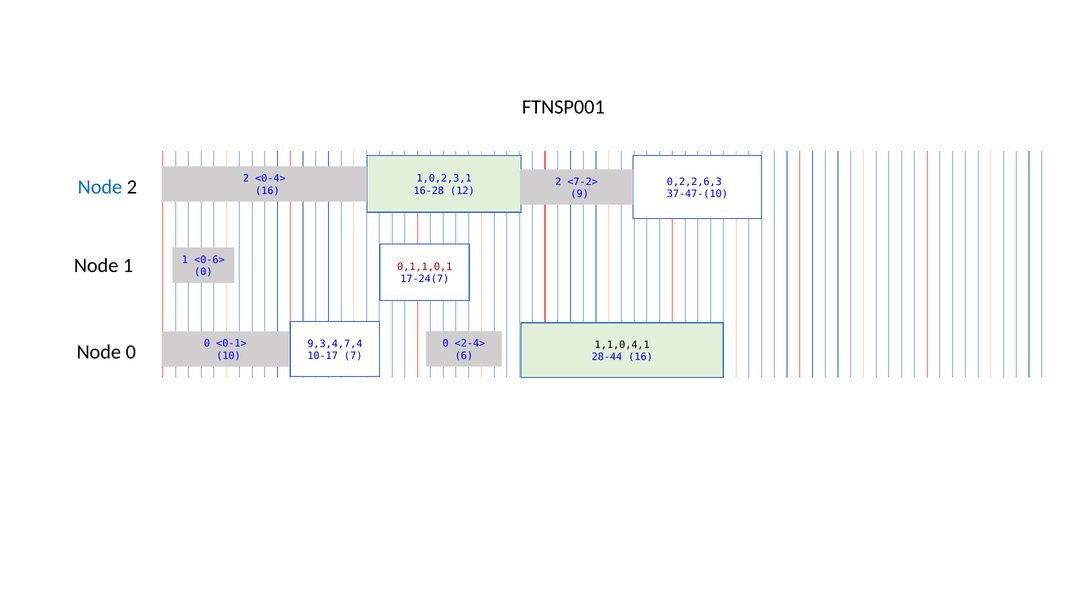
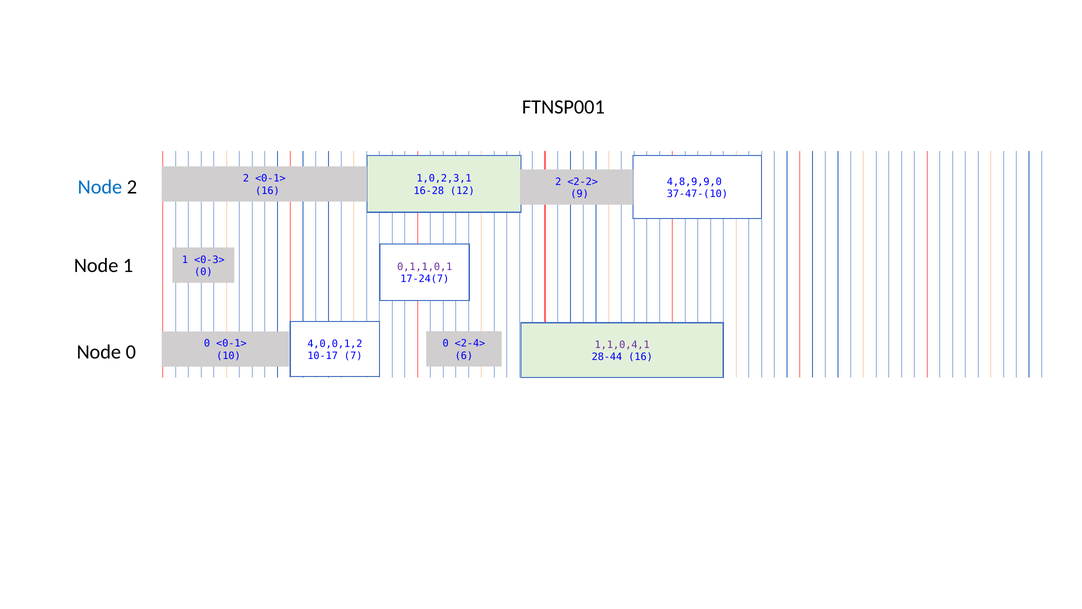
2 <0-4>: <0-4> -> <0-1> (270, 178)
<7-2>: <7-2> -> <2-2> (583, 182)
0,2,2,6,3: 0,2,2,6,3 -> 4,8,9,9,0 (694, 182)
<0-6>: <0-6> -> <0-3> (209, 260)
0,1,1,0,1 colour: red -> purple (425, 267)
9,3,4,7,4: 9,3,4,7,4 -> 4,0,0,1,2 (335, 343)
1,1,0,4,1 colour: black -> purple (622, 345)
